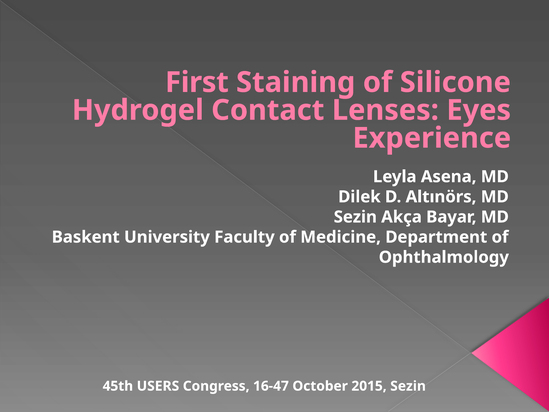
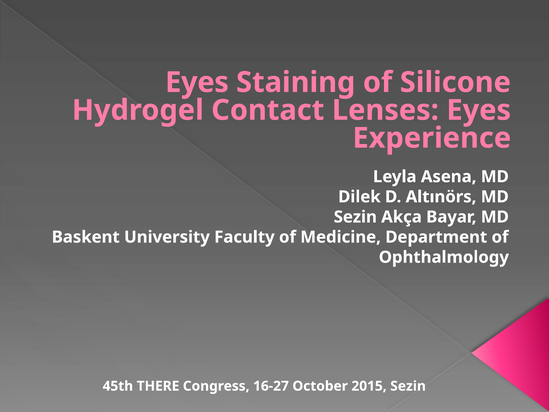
First: First -> Eyes (197, 82)
USERS: USERS -> THERE (158, 386)
16-47: 16-47 -> 16-27 (271, 386)
